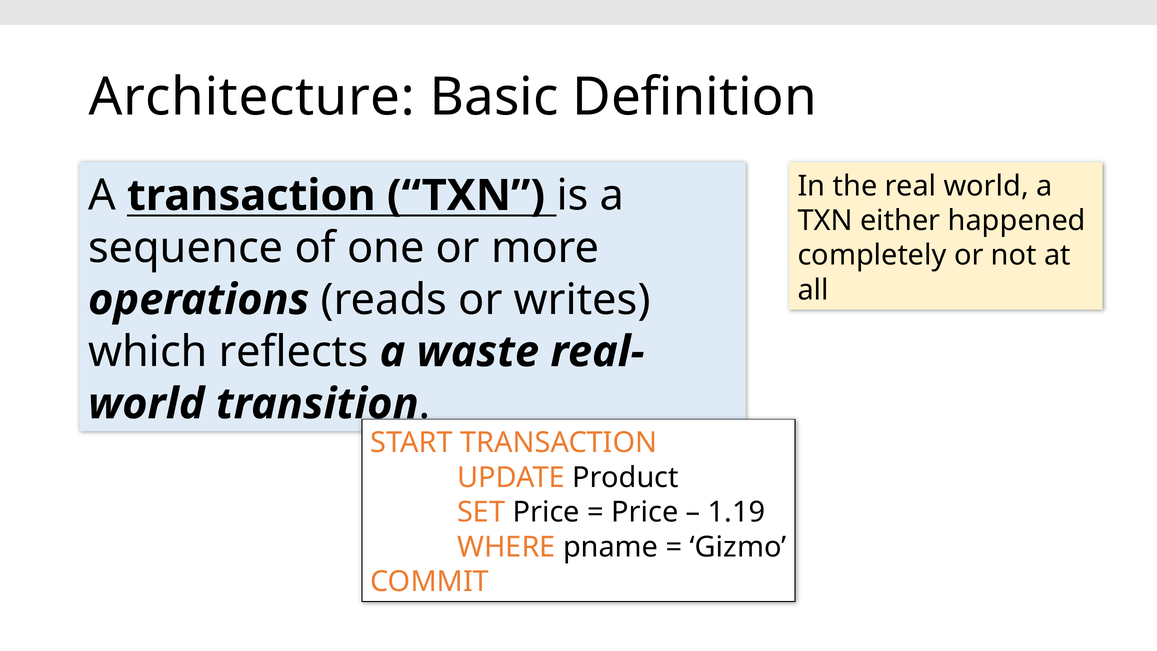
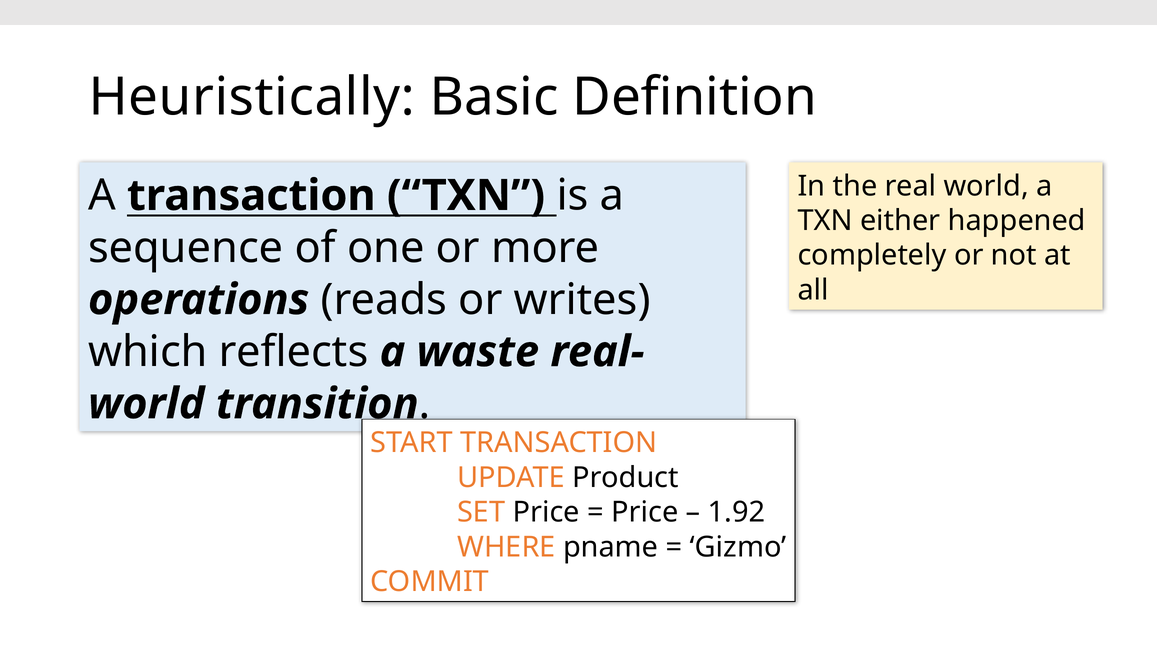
Architecture: Architecture -> Heuristically (252, 97)
1.19: 1.19 -> 1.92 (737, 512)
